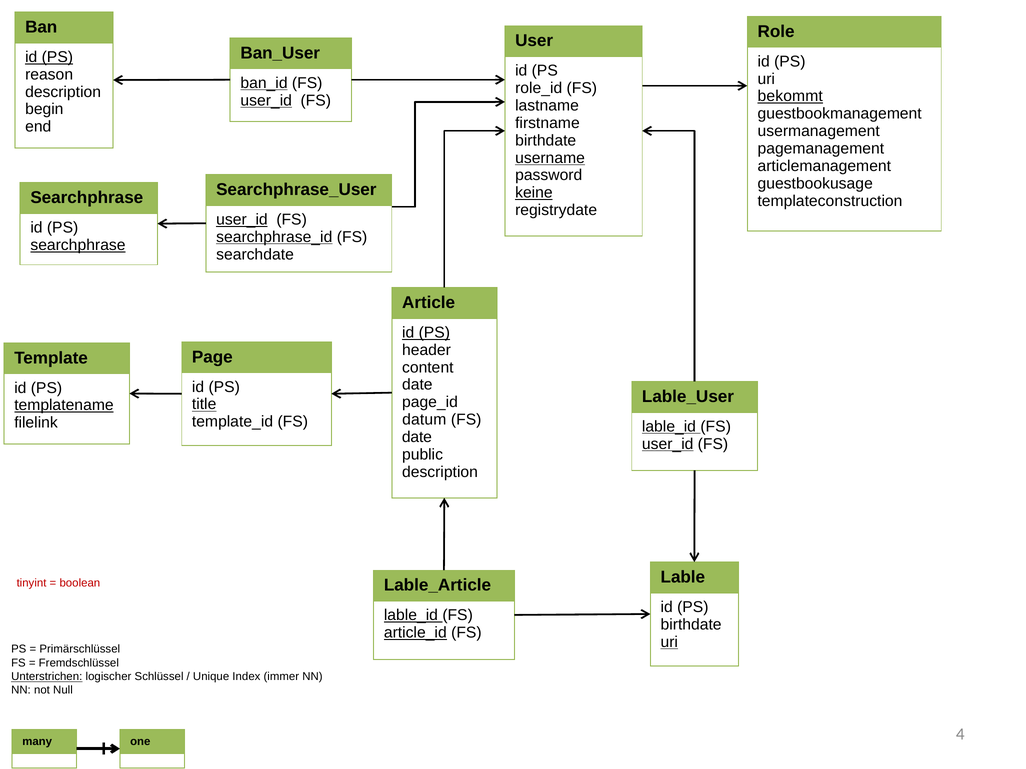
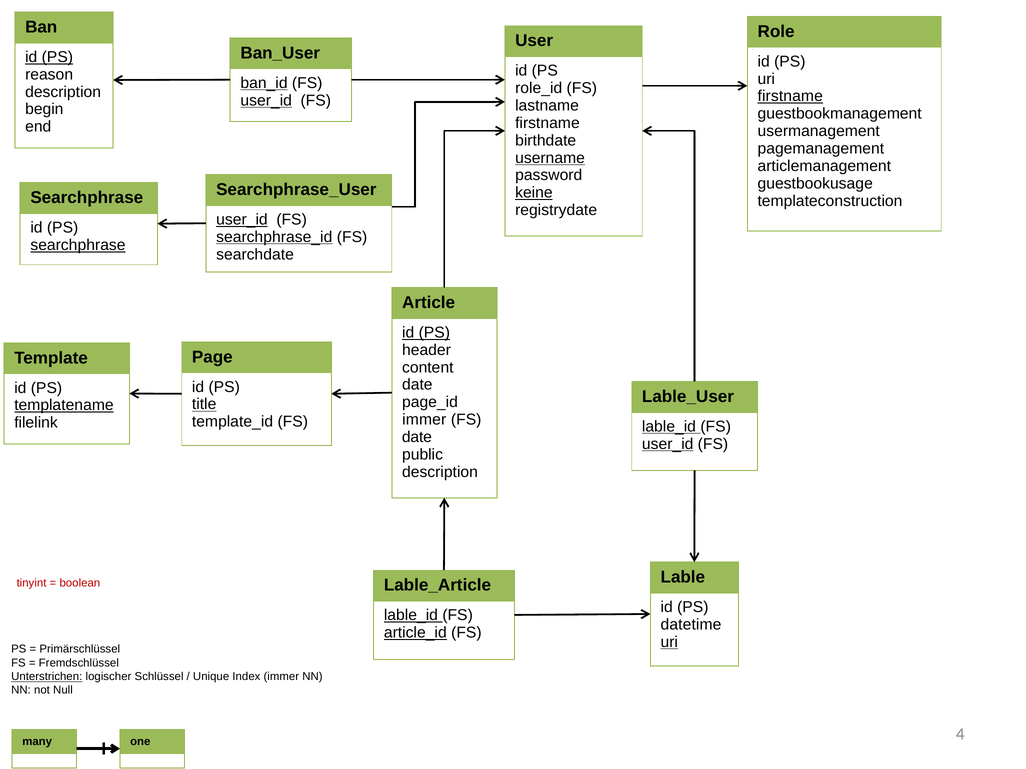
bekommt: bekommt -> firstname (790, 96)
datum: datum -> immer (424, 420)
birthdate: birthdate -> datetime (691, 625)
